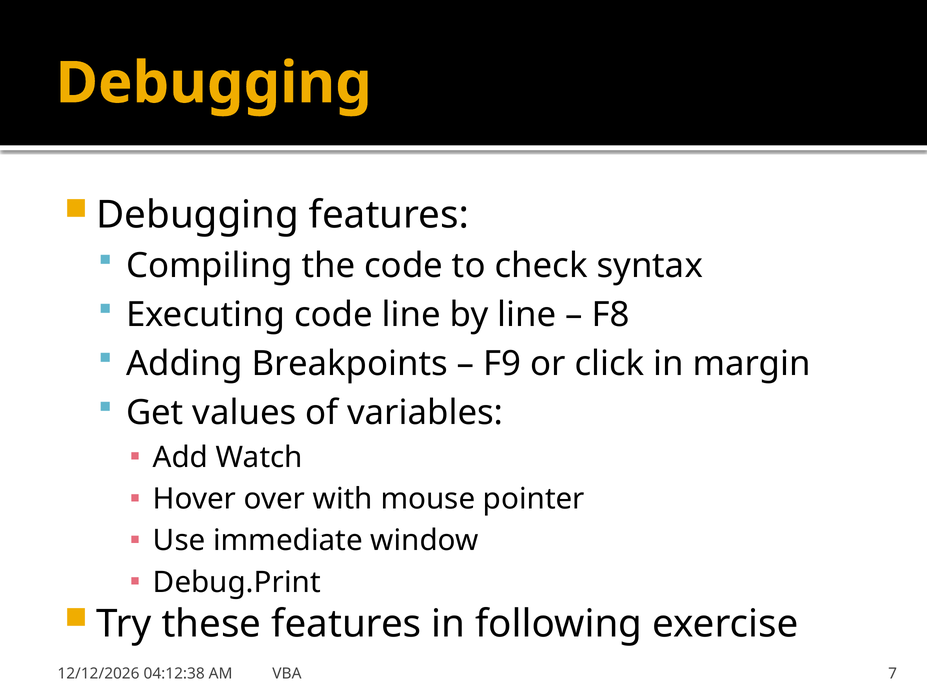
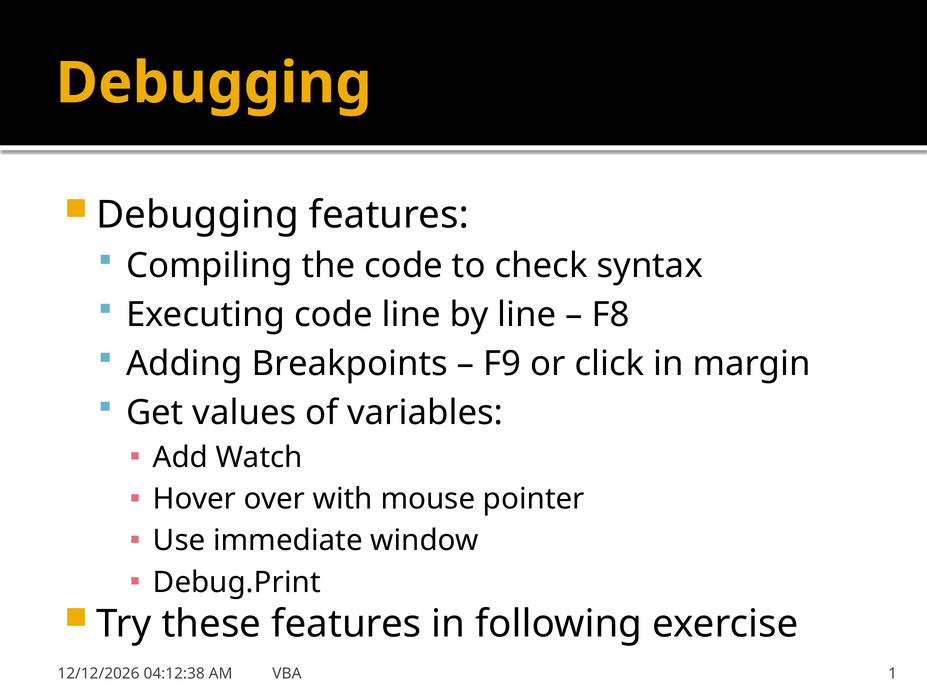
7: 7 -> 1 (893, 674)
